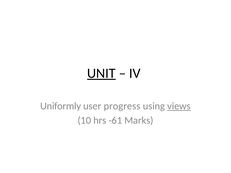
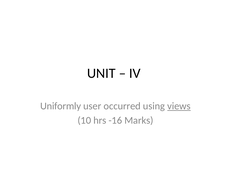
UNIT underline: present -> none (101, 73)
progress: progress -> occurred (122, 106)
-61: -61 -> -16 (115, 121)
